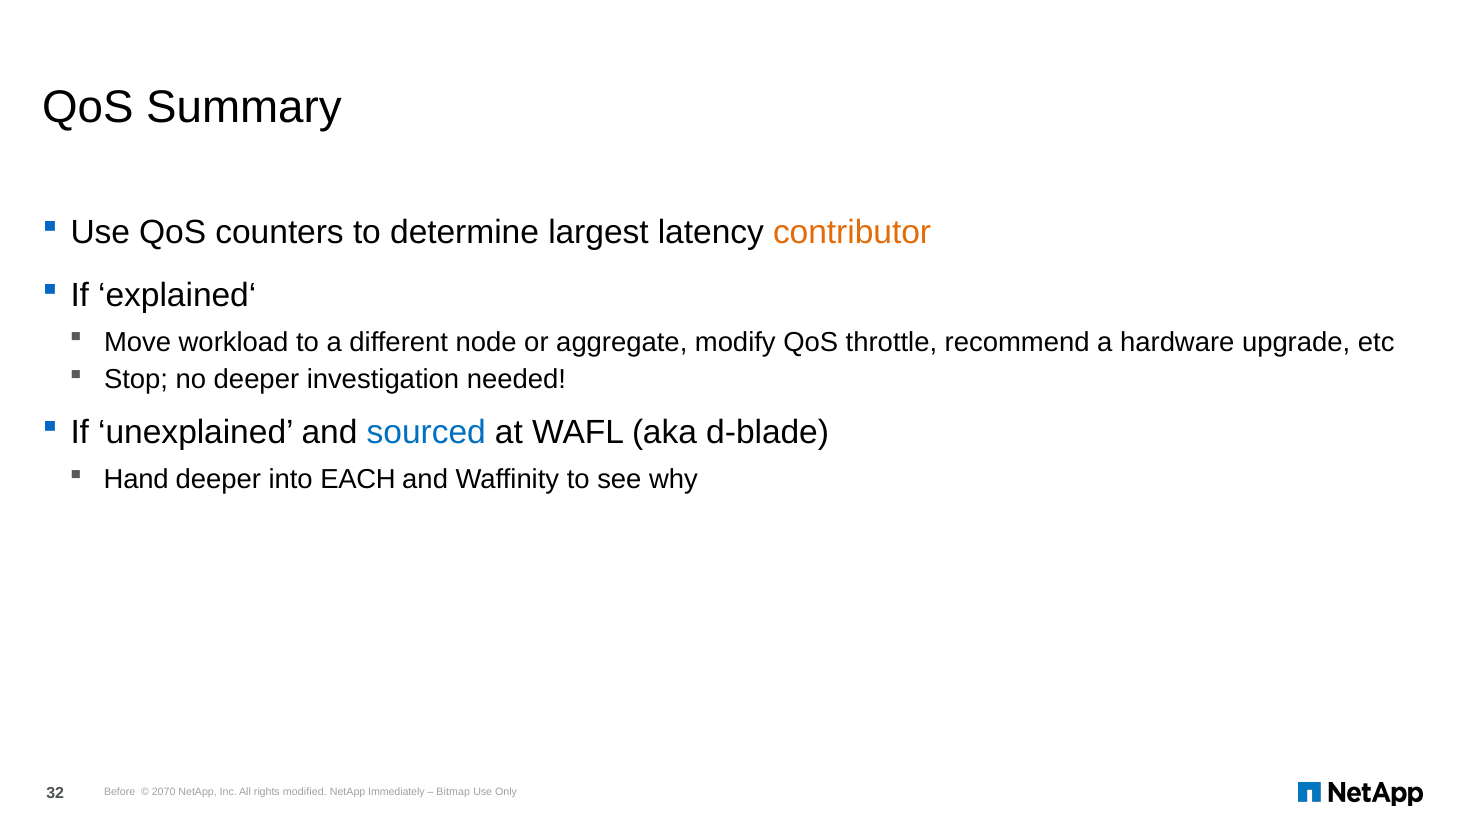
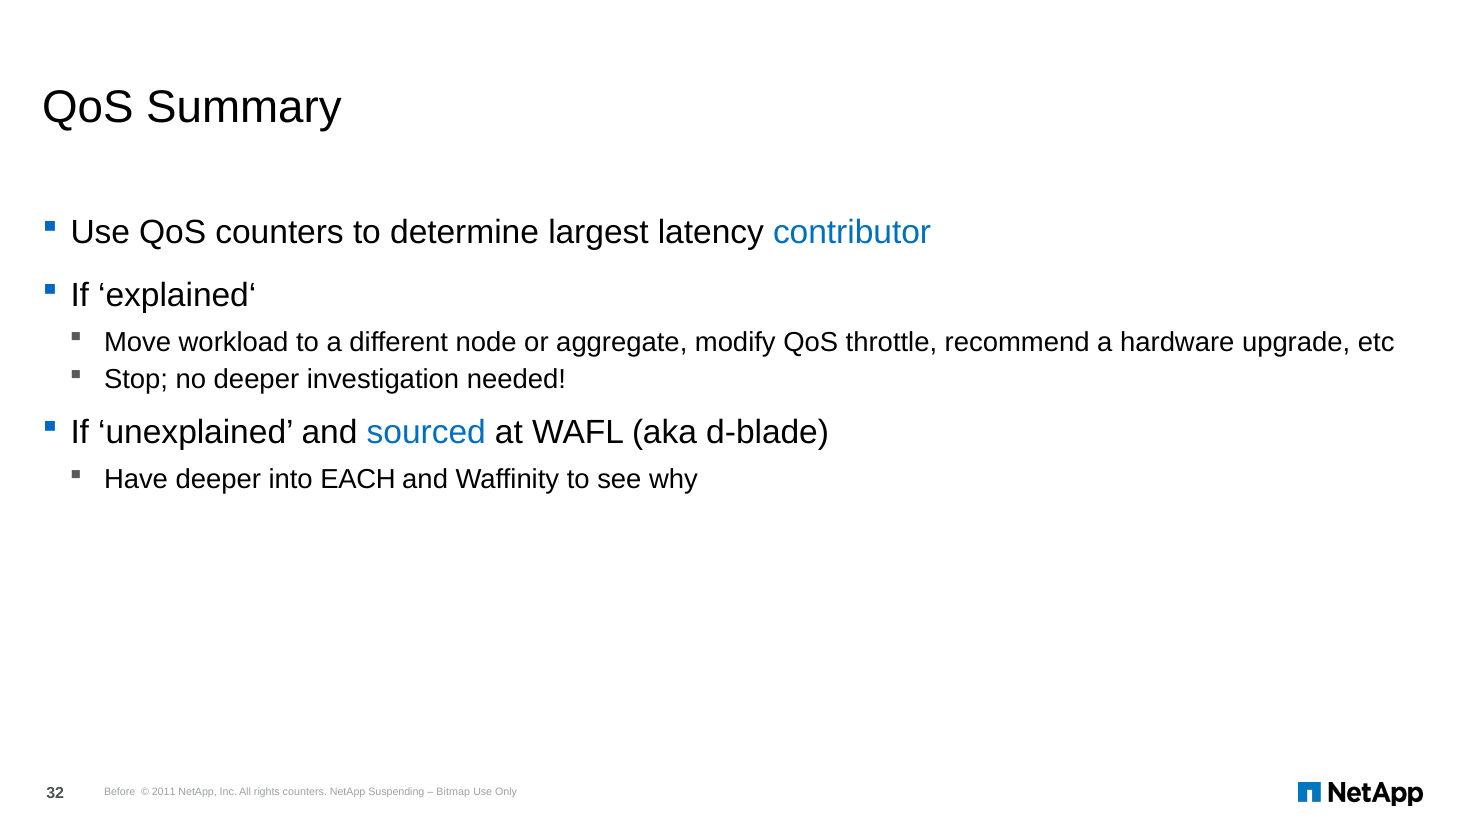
contributor colour: orange -> blue (852, 233)
Hand: Hand -> Have (136, 479)
2070: 2070 -> 2011 (164, 792)
rights modified: modified -> counters (305, 792)
Immediately: Immediately -> Suspending (396, 792)
